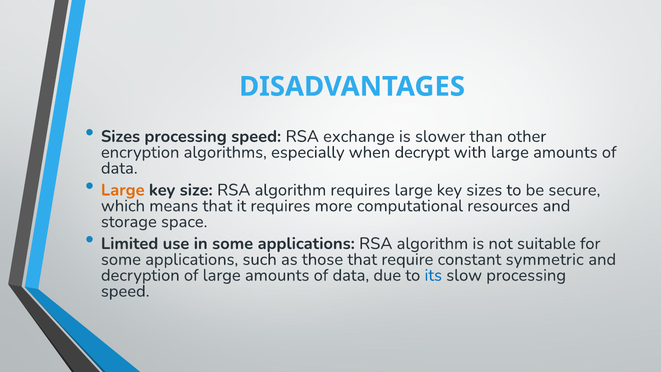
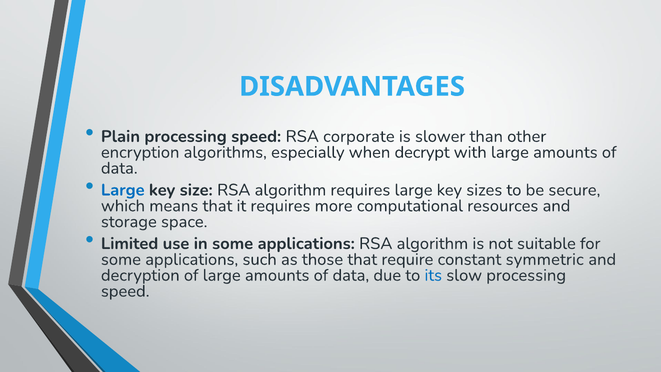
Sizes: Sizes -> Plain (120, 136)
exchange: exchange -> corporate (359, 136)
Large colour: orange -> blue (123, 190)
